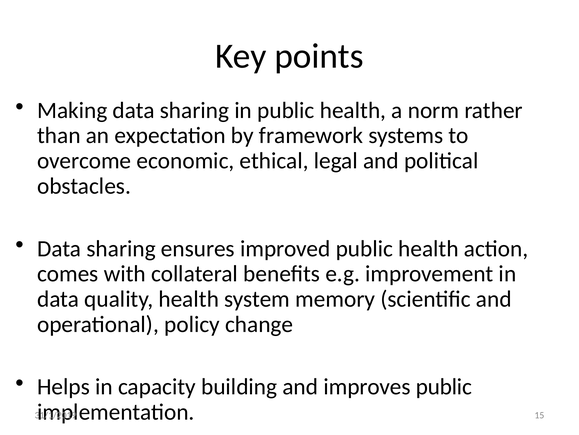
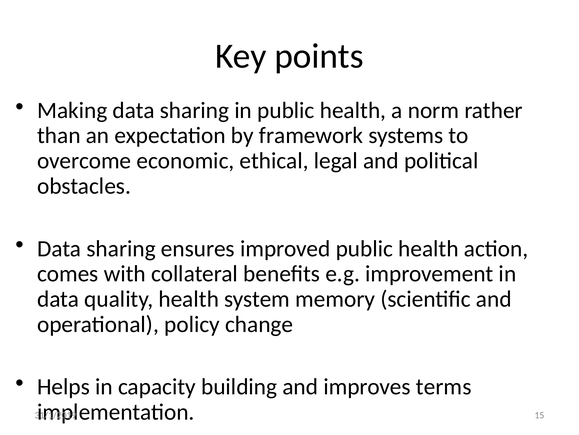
improves public: public -> terms (444, 386)
